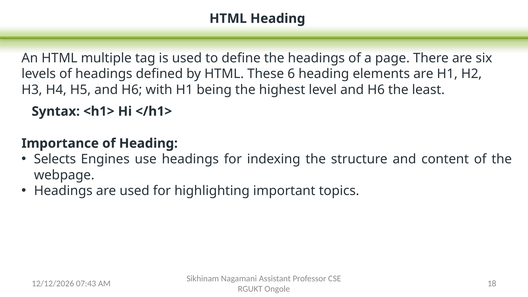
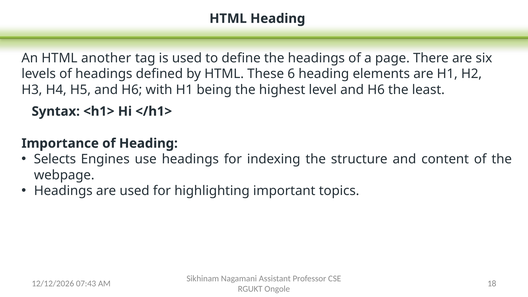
multiple: multiple -> another (106, 58)
